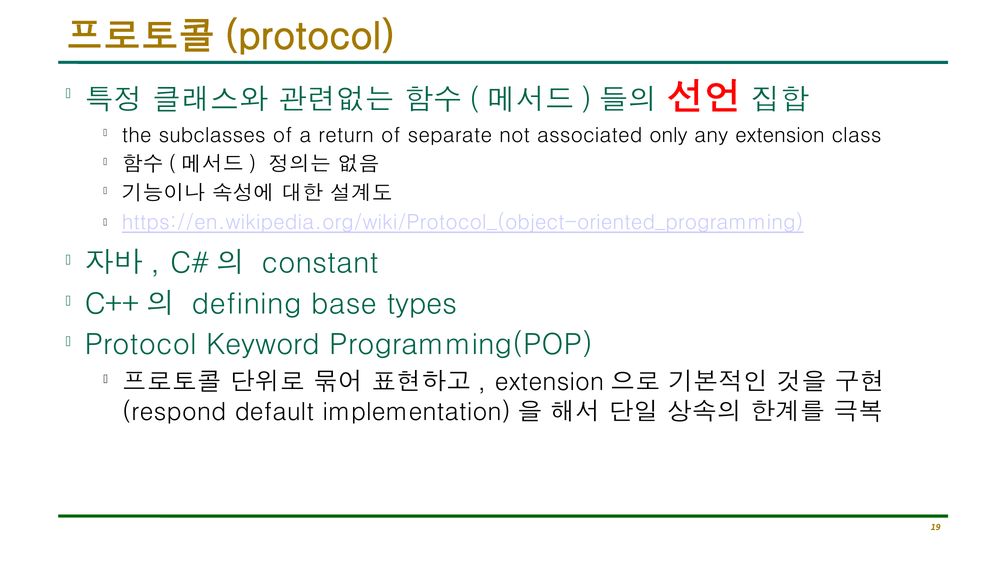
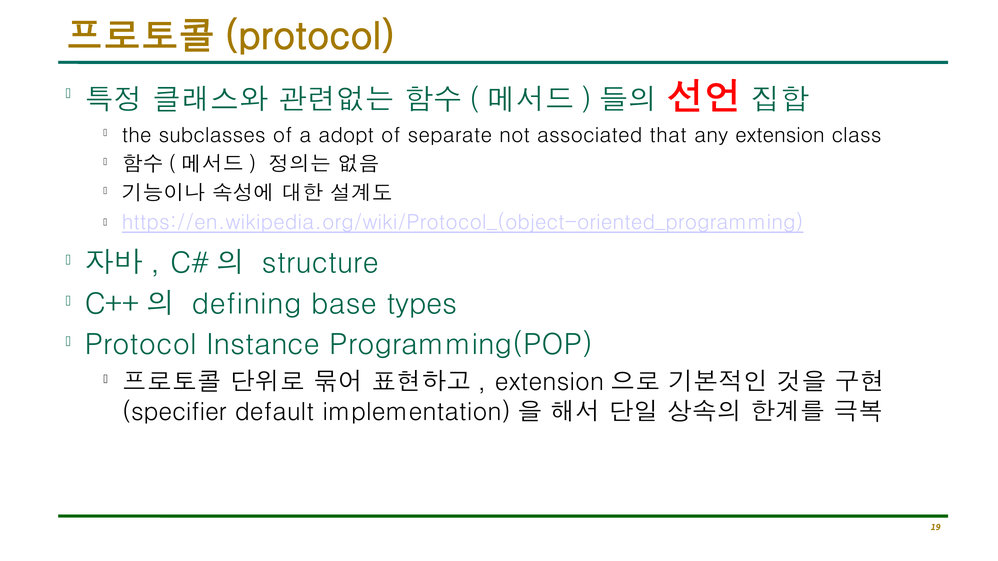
return: return -> adopt (346, 135)
only: only -> that (668, 135)
constant: constant -> structure (320, 264)
Keyword: Keyword -> Instance (263, 345)
respond: respond -> specifier (174, 412)
